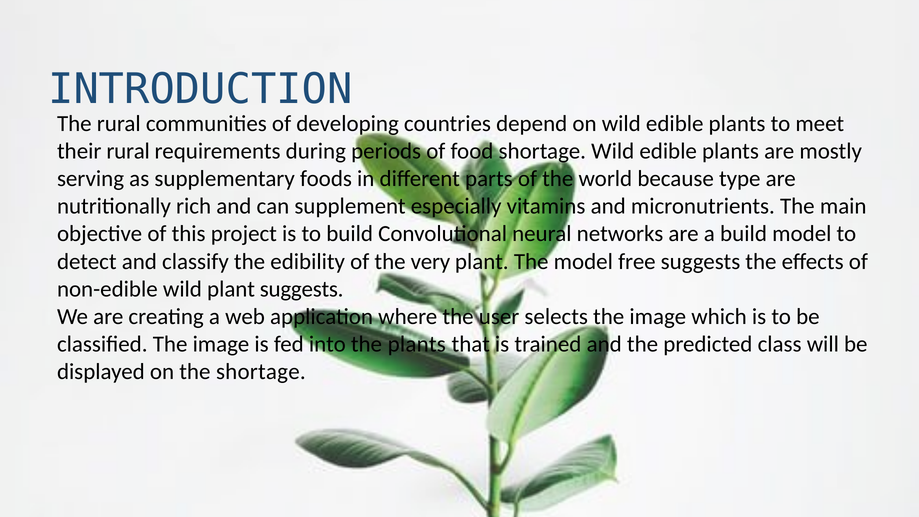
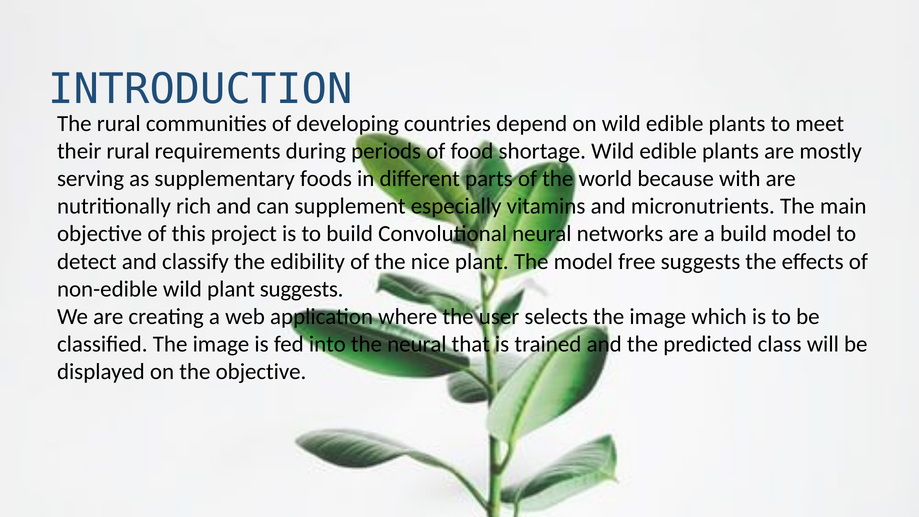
type: type -> with (740, 179)
very: very -> nice (430, 261)
the plants: plants -> neural (417, 344)
the shortage: shortage -> objective (261, 372)
